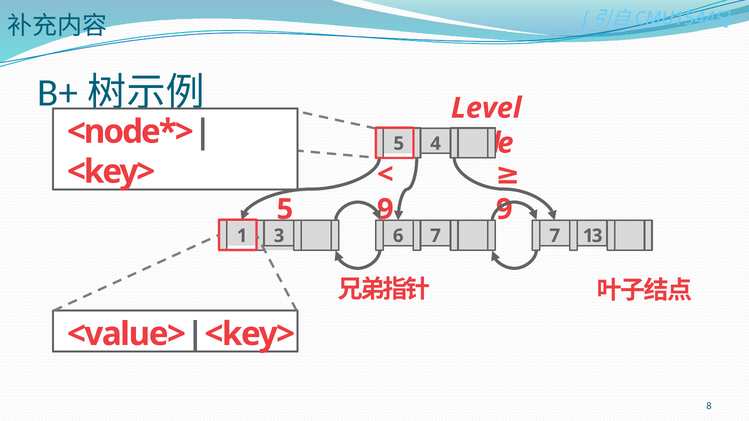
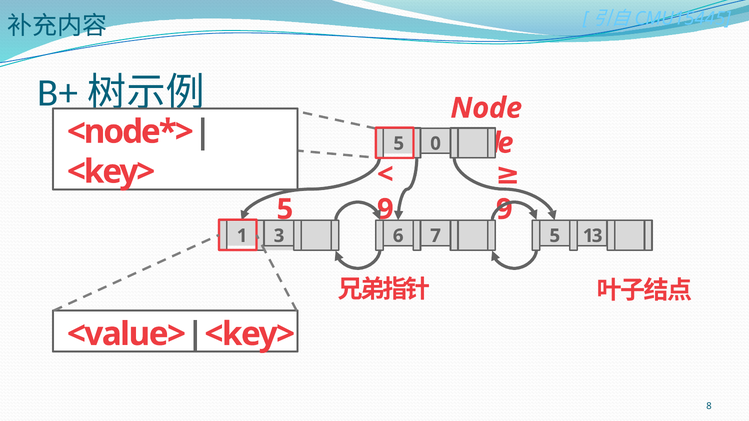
Level: Level -> Node (486, 108)
4: 4 -> 0 (436, 144)
7 7: 7 -> 5 (555, 236)
